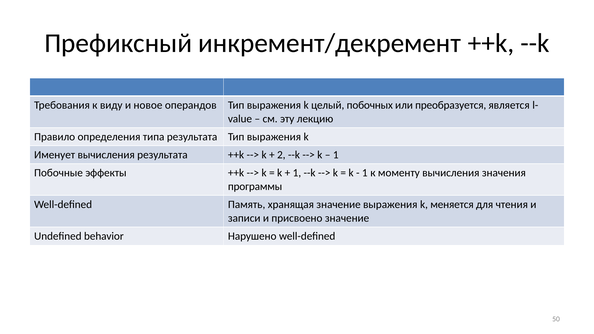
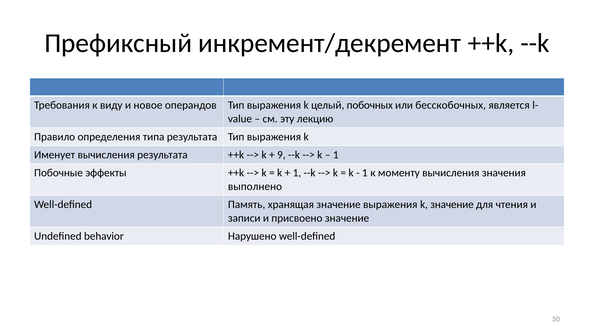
преобразуется: преобразуется -> бесскобочных (451, 105)
2: 2 -> 9 (281, 155)
программы: программы -> выполнено (255, 187)
k меняется: меняется -> значение (452, 205)
